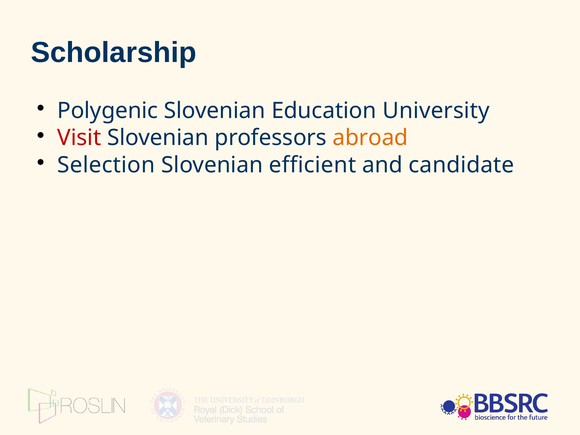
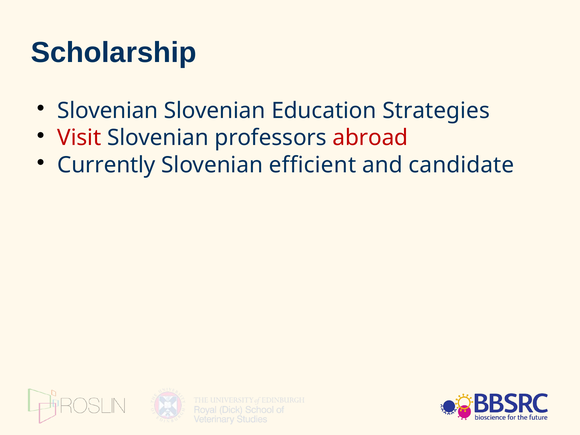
Polygenic: Polygenic -> Slovenian (108, 111)
University: University -> Strategies (436, 111)
abroad colour: orange -> red (370, 138)
Selection: Selection -> Currently (106, 165)
